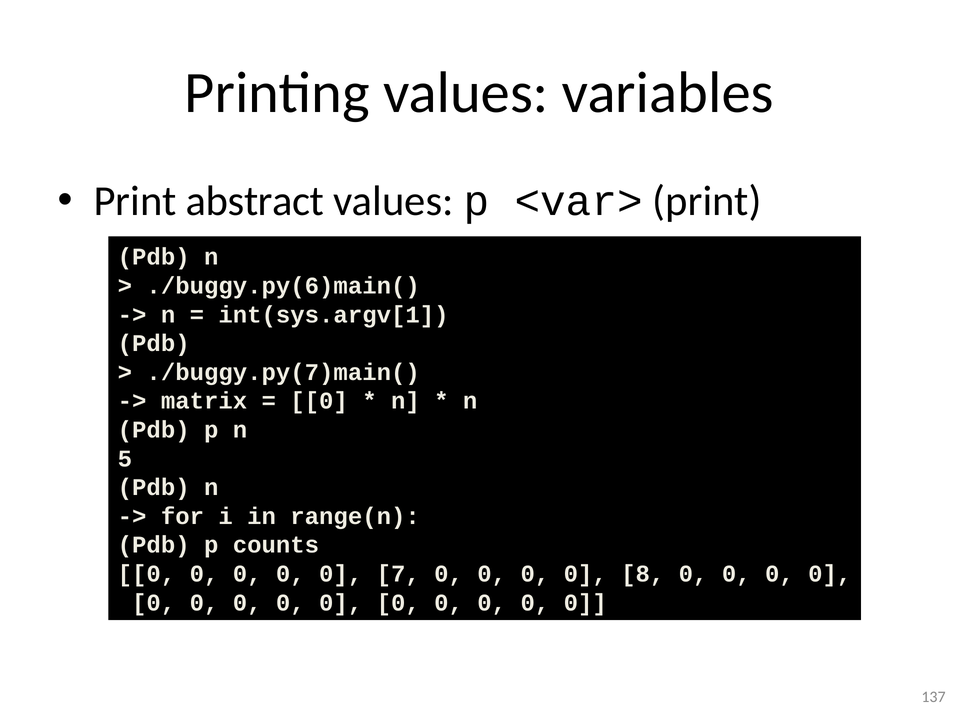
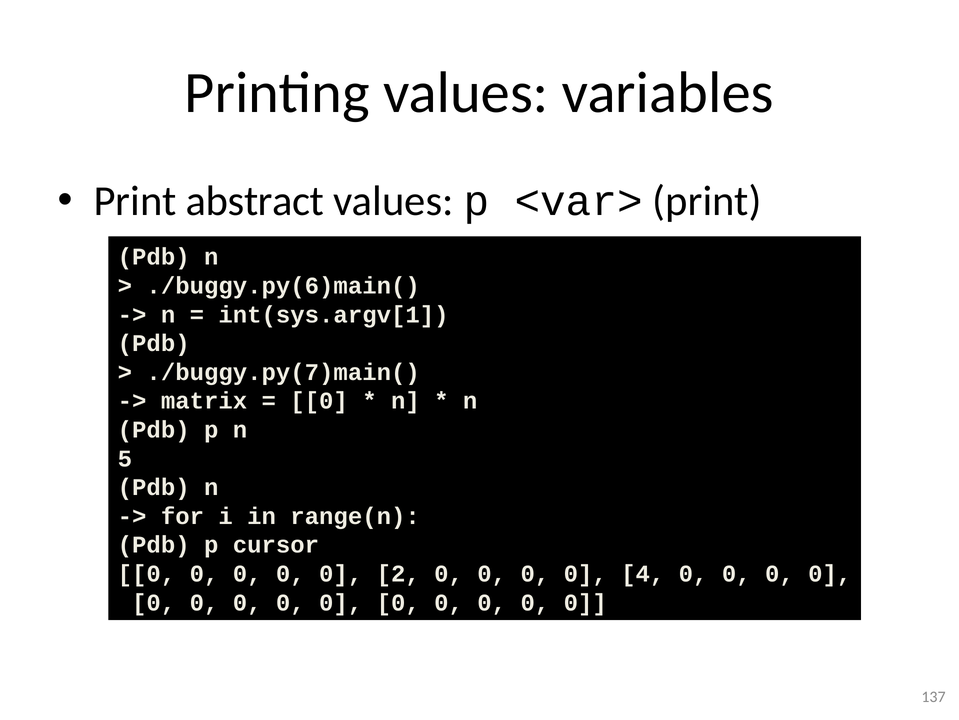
counts: counts -> cursor (276, 544)
7: 7 -> 2 (398, 573)
8: 8 -> 4 (643, 573)
